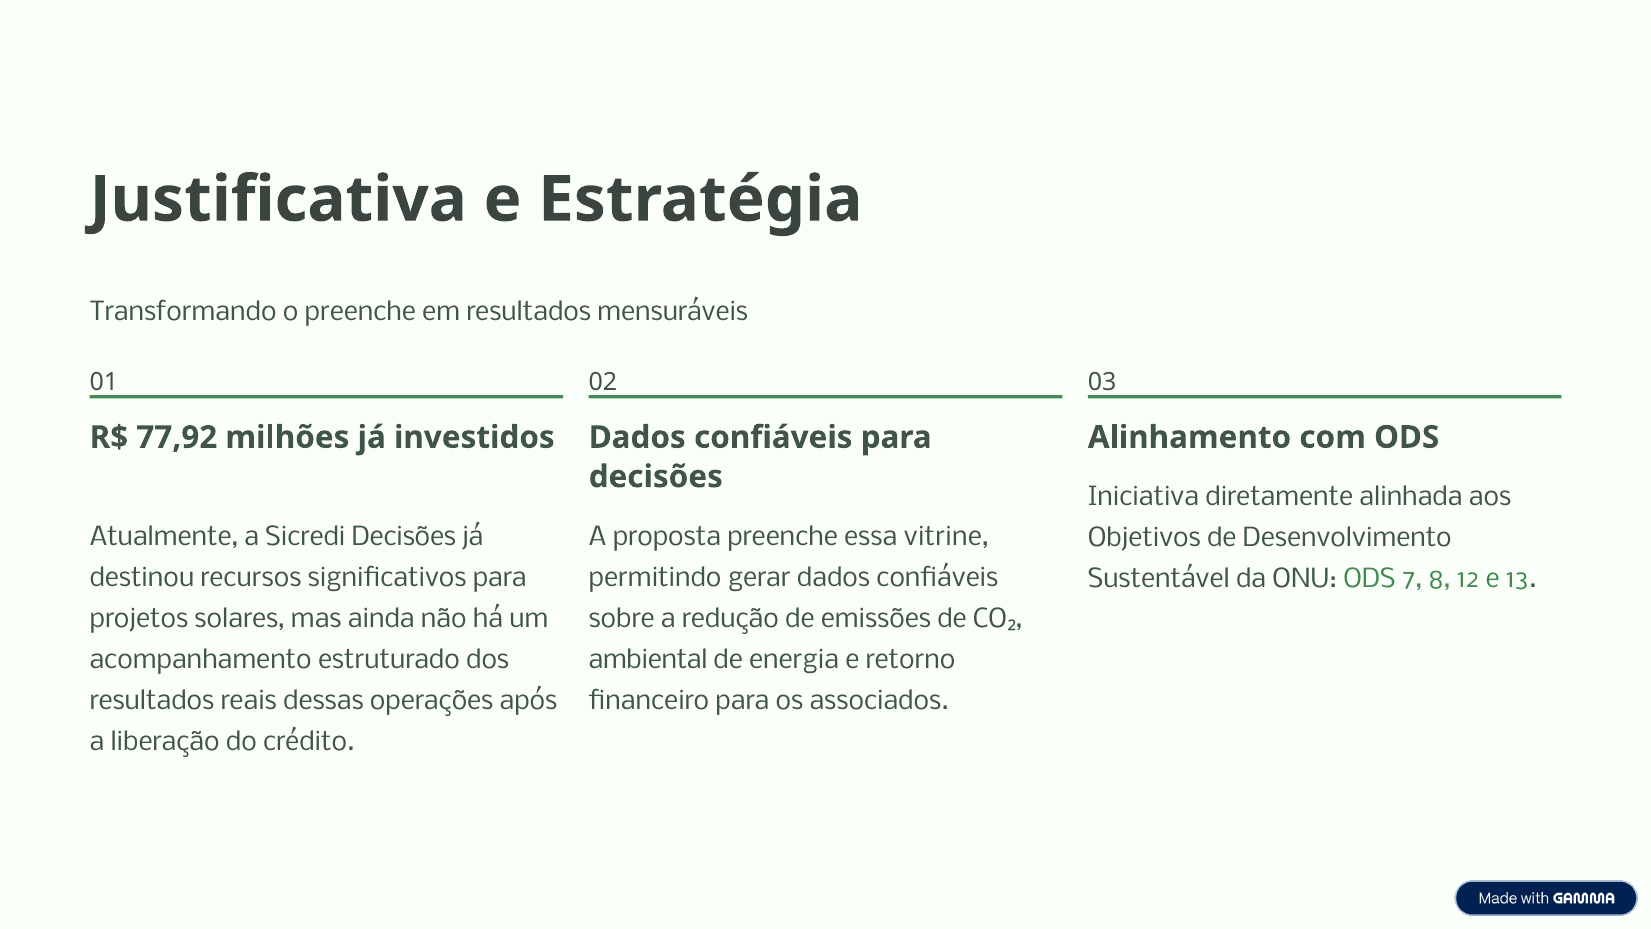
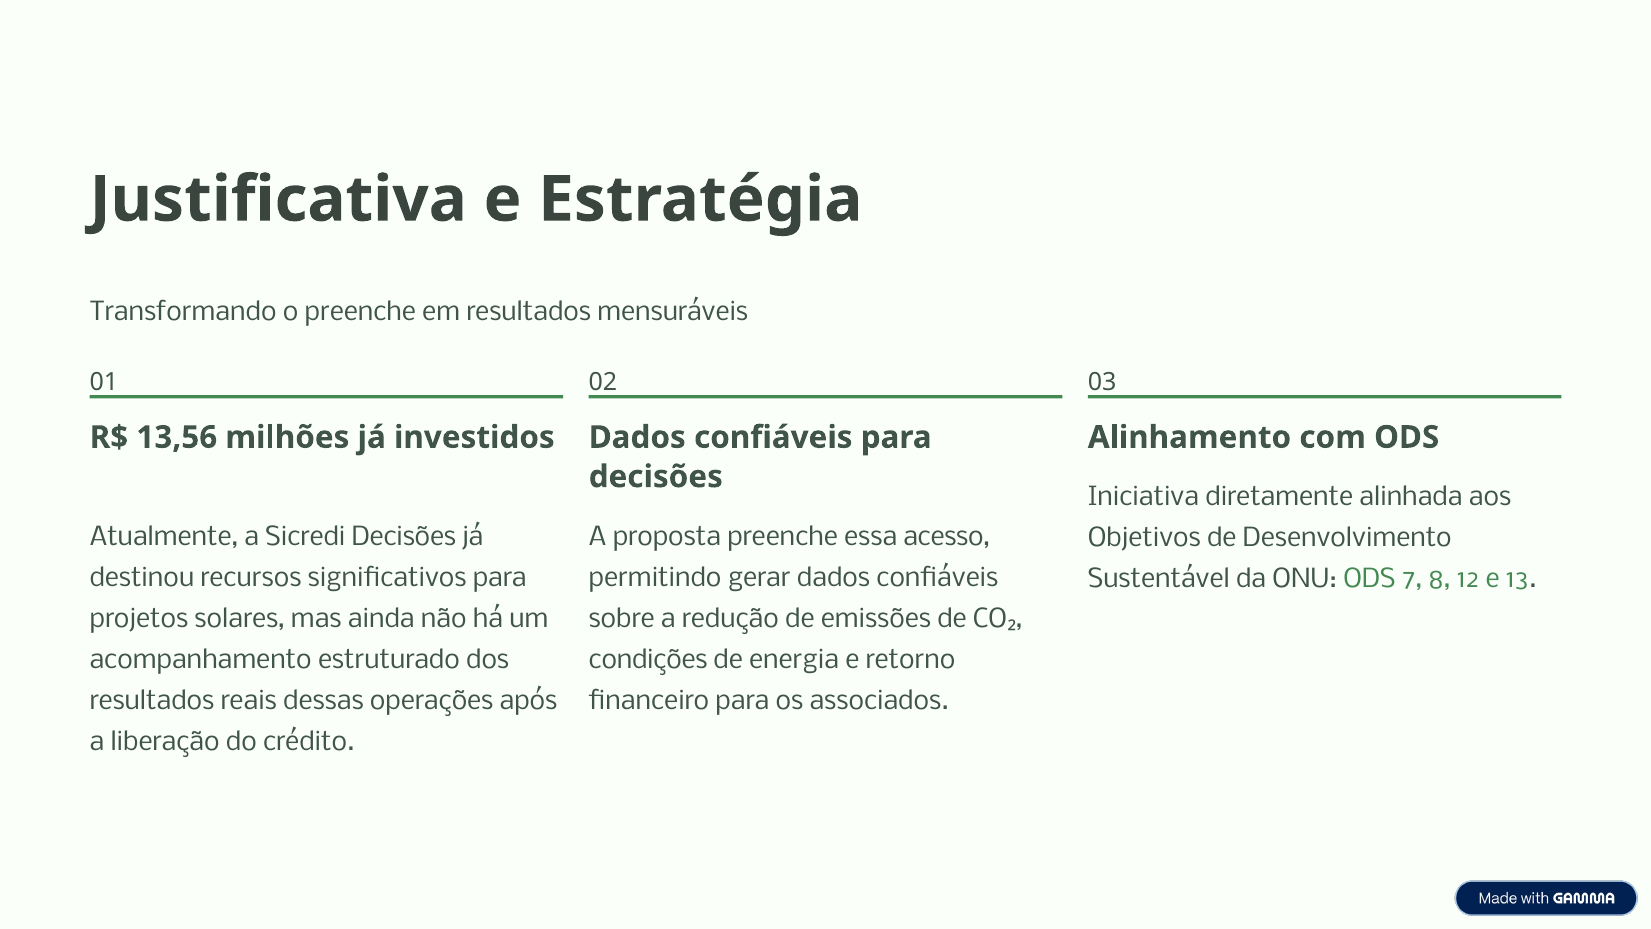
77,92: 77,92 -> 13,56 (177, 437)
vitrine: vitrine -> acesso (947, 537)
ambiental: ambiental -> condições (648, 660)
